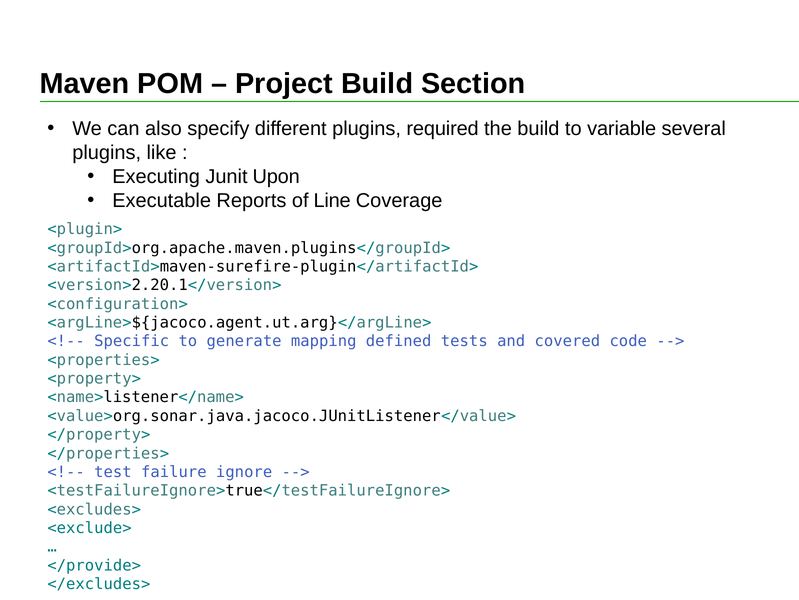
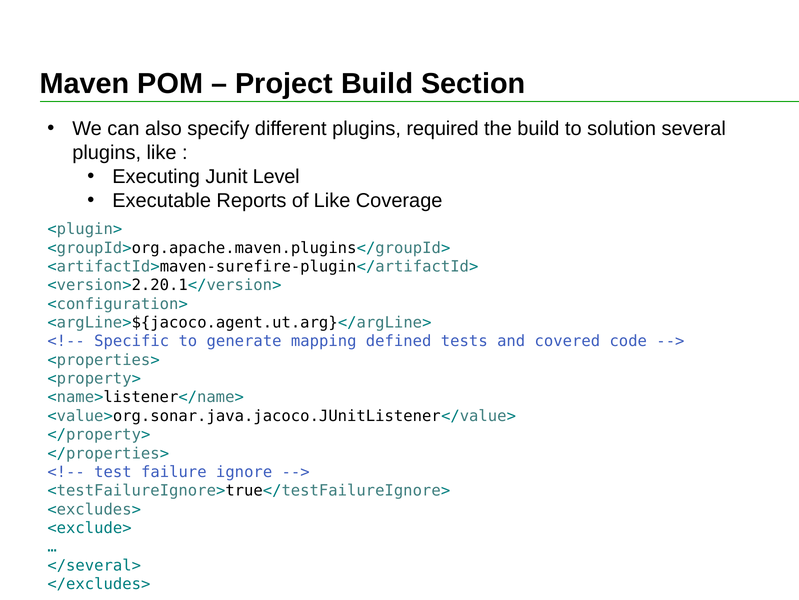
variable: variable -> solution (622, 129)
Upon: Upon -> Level (276, 177)
of Line: Line -> Like (332, 201)
</provide>: </provide> -> </several> (94, 565)
